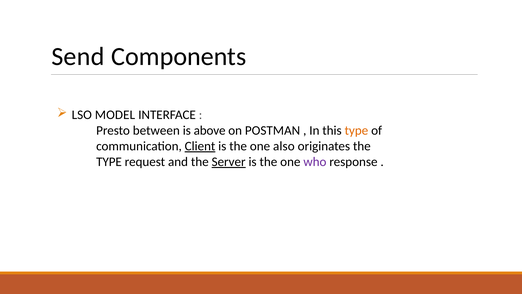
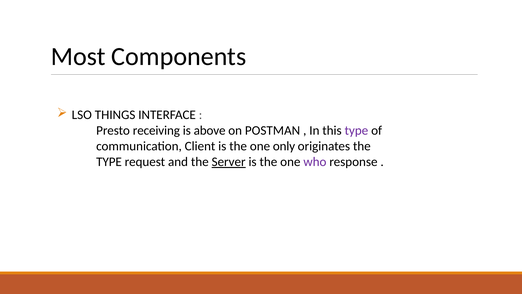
Send: Send -> Most (78, 57)
MODEL: MODEL -> THINGS (115, 115)
between: between -> receiving (156, 130)
type colour: orange -> purple (356, 130)
Client underline: present -> none (200, 146)
also: also -> only (284, 146)
